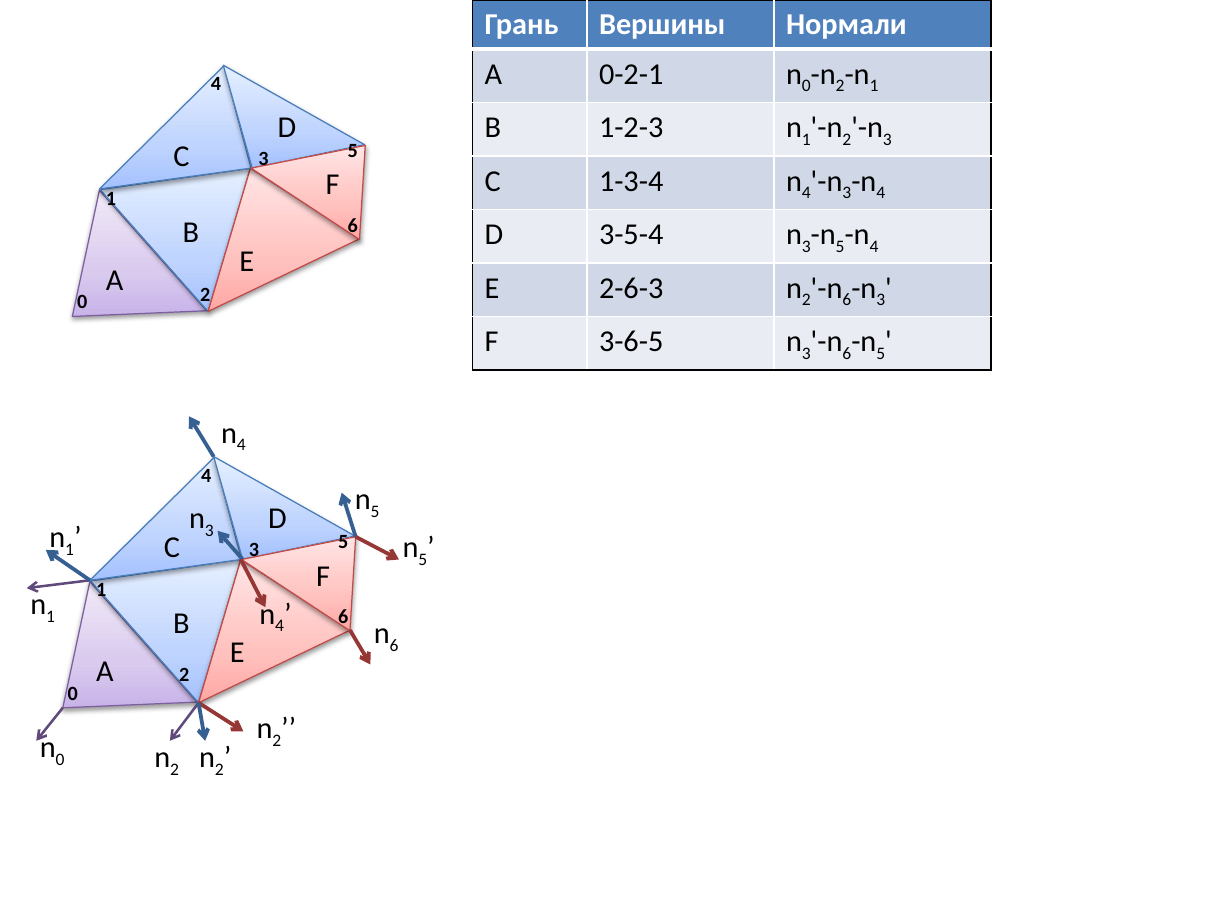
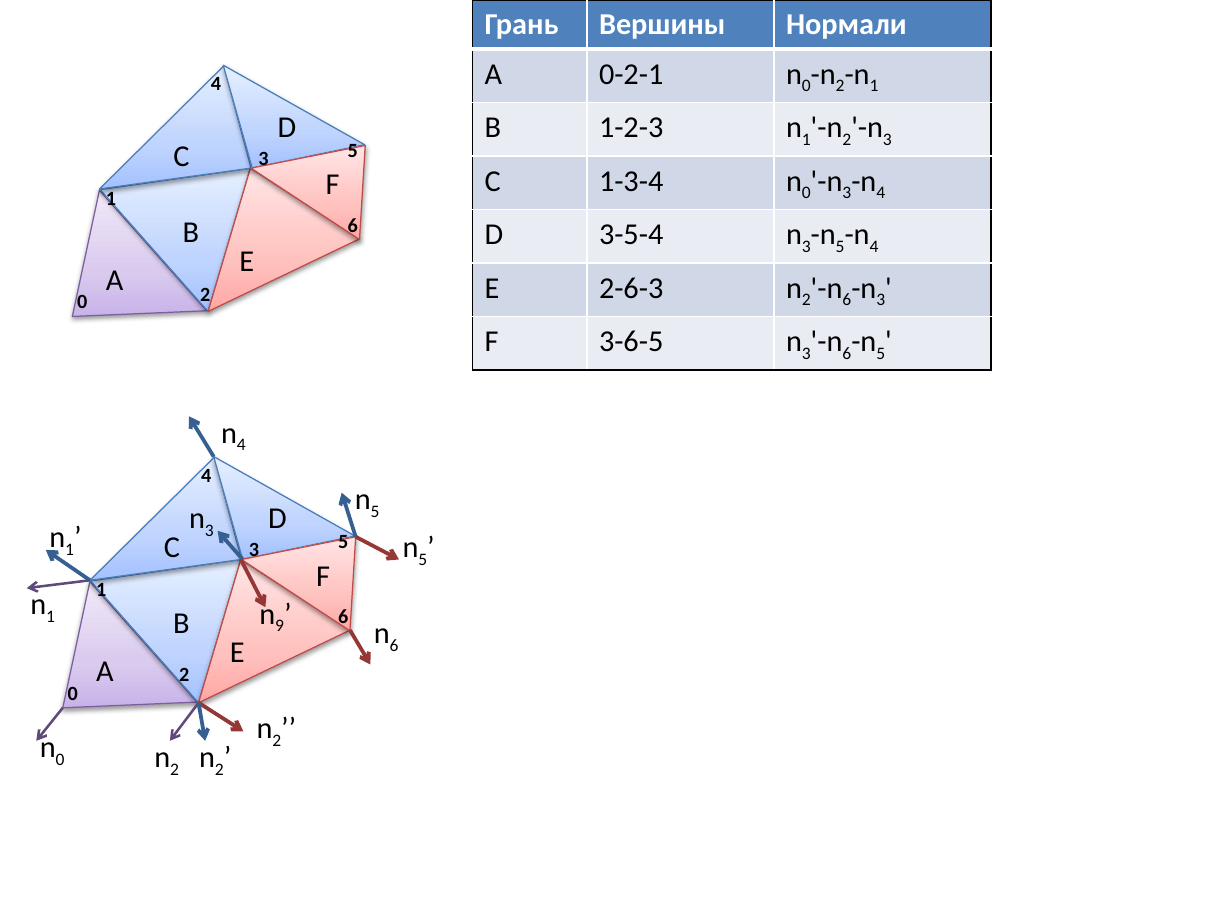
4: 4 -> 0 (806, 193)
4: 4 -> 9 (280, 626)
